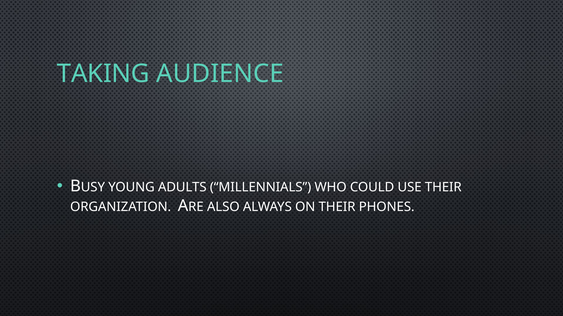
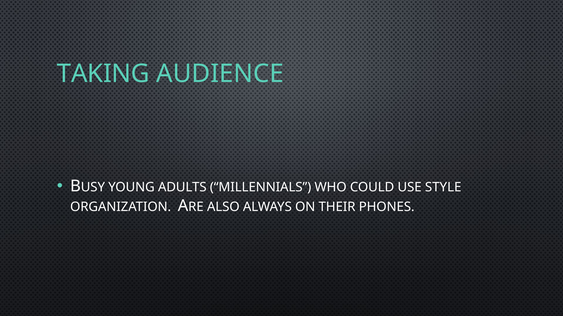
USE THEIR: THEIR -> STYLE (443, 188)
